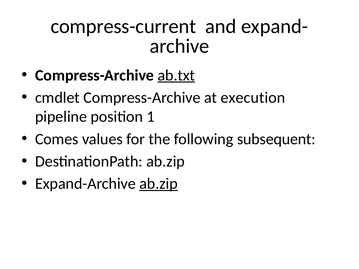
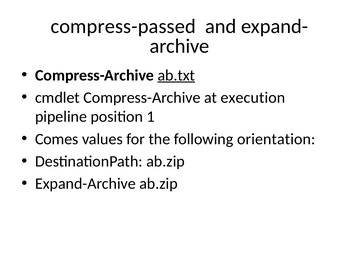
compress-current: compress-current -> compress-passed (123, 26)
subsequent: subsequent -> orientation (276, 139)
ab.zip underline: present -> none (159, 184)
